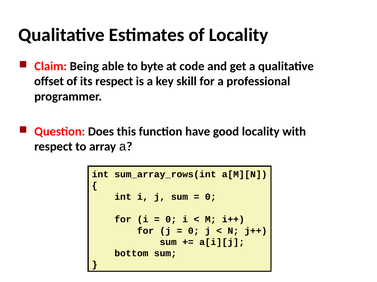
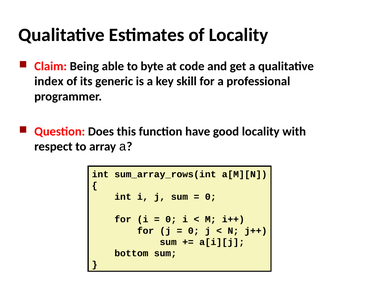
offset: offset -> index (49, 82)
its respect: respect -> generic (114, 82)
